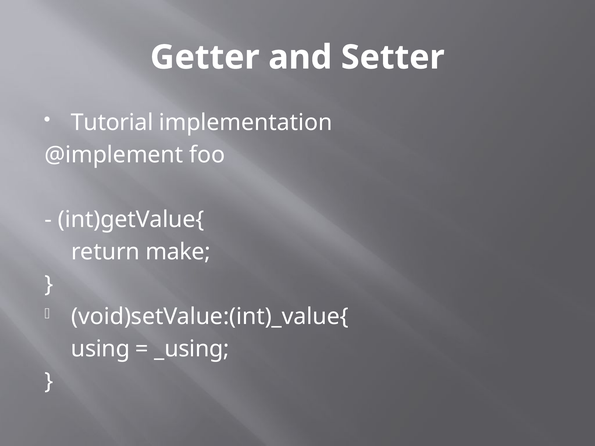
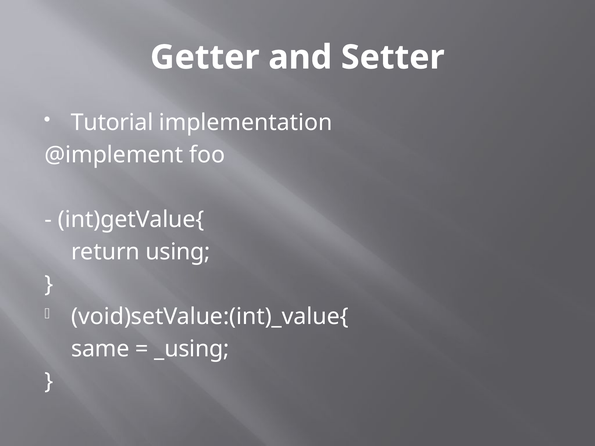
make: make -> using (178, 252)
using: using -> same (100, 349)
